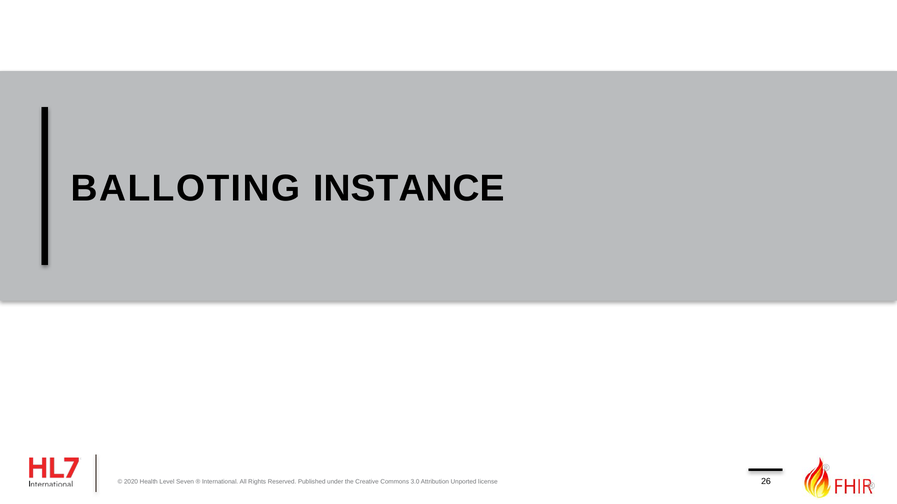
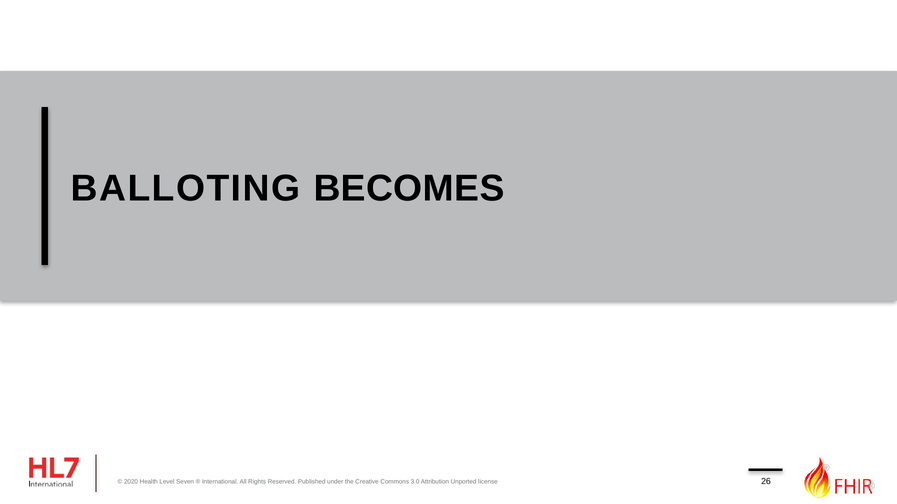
INSTANCE: INSTANCE -> BECOMES (409, 189)
